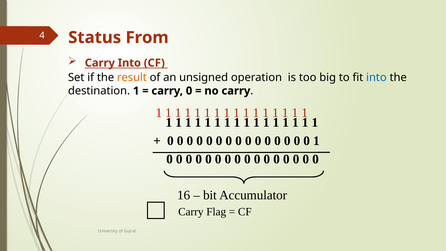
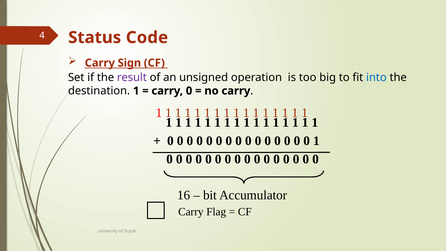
From: From -> Code (147, 38)
Carry Into: Into -> Sign (129, 63)
result colour: orange -> purple (132, 77)
